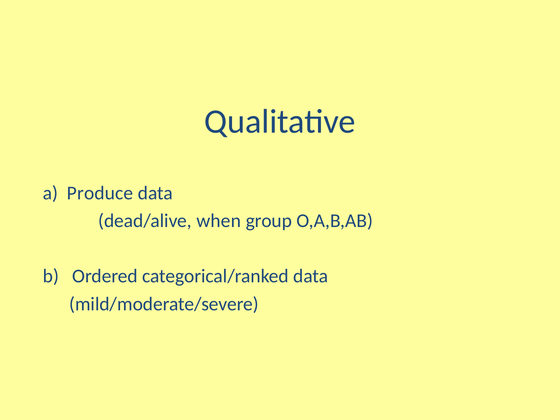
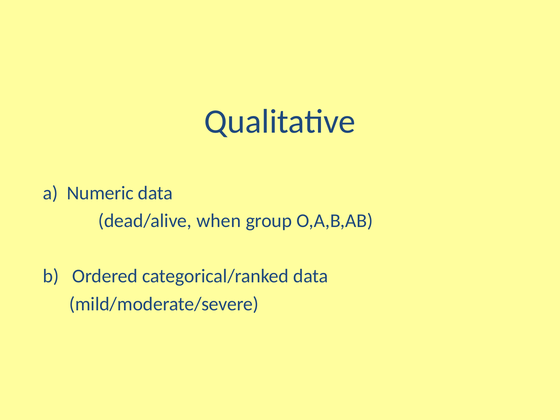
Produce: Produce -> Numeric (100, 193)
